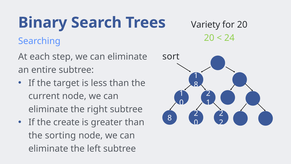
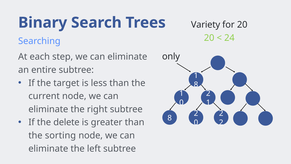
sort: sort -> only (171, 56)
create: create -> delete (66, 122)
